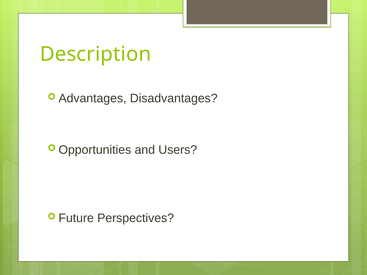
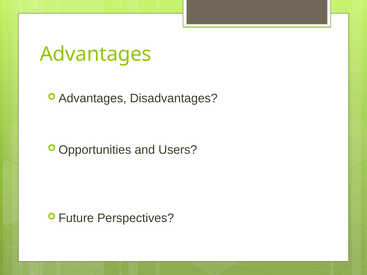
Description: Description -> Advantages (96, 54)
